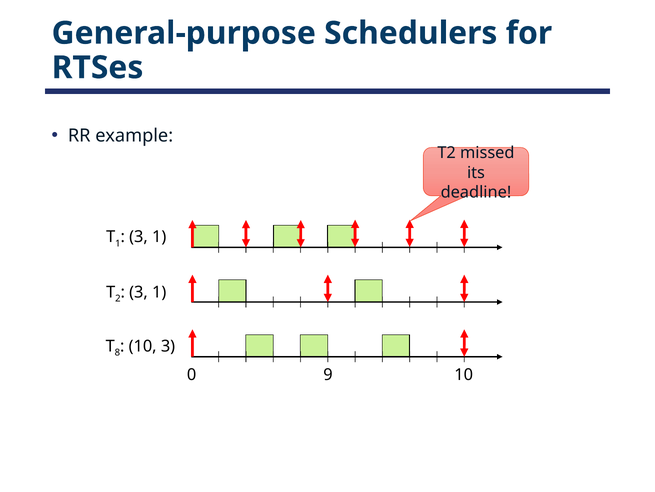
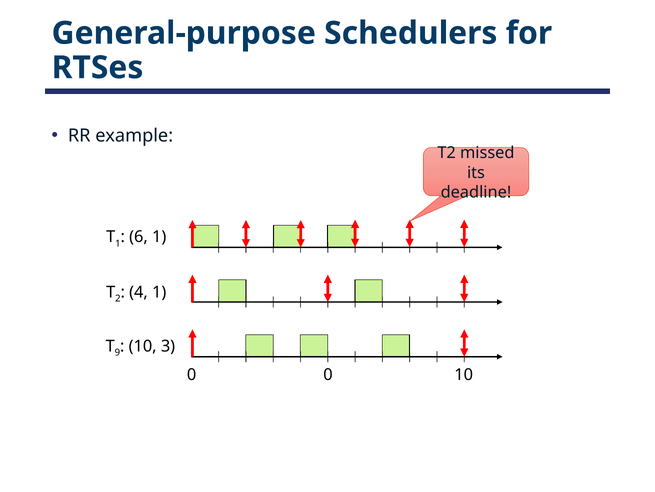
3: 3 -> 6 (139, 237)
3: 3 -> 4 (139, 292)
8: 8 -> 9 (117, 352)
0 9: 9 -> 0 (328, 374)
